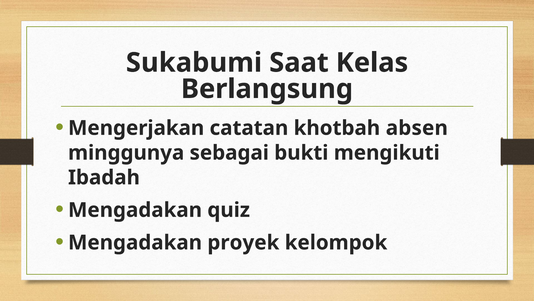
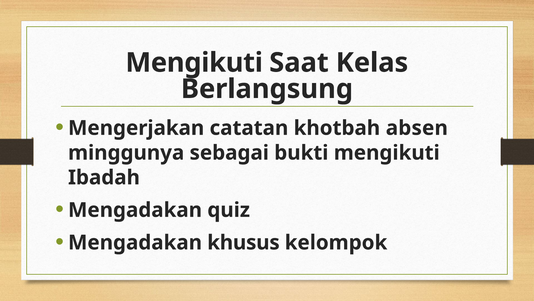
Sukabumi: Sukabumi -> Mengikuti (194, 63)
proyek: proyek -> khusus (243, 242)
